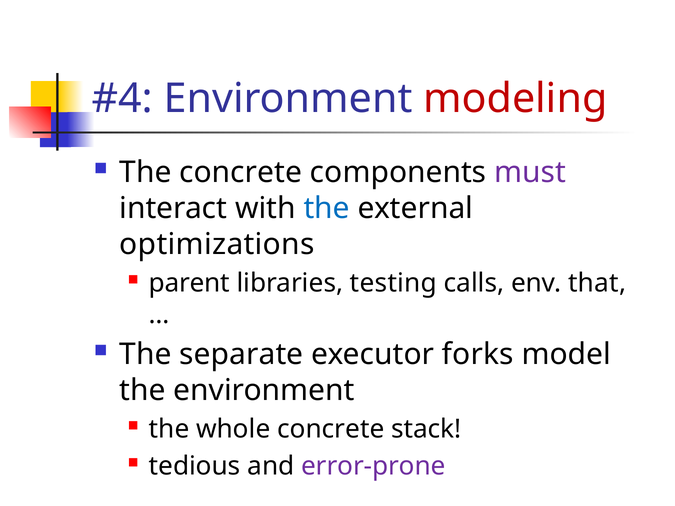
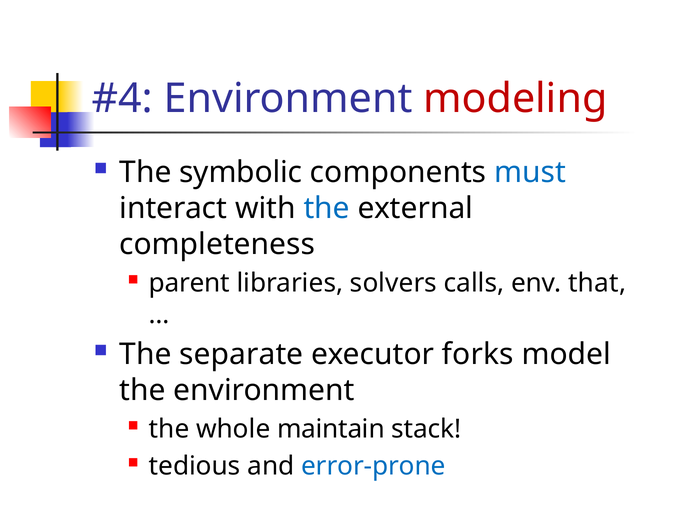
The concrete: concrete -> symbolic (241, 172)
must colour: purple -> blue (530, 172)
optimizations: optimizations -> completeness (217, 244)
testing: testing -> solvers (393, 283)
whole concrete: concrete -> maintain (331, 430)
error-prone colour: purple -> blue (373, 466)
